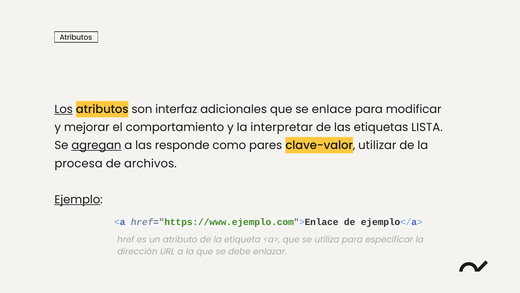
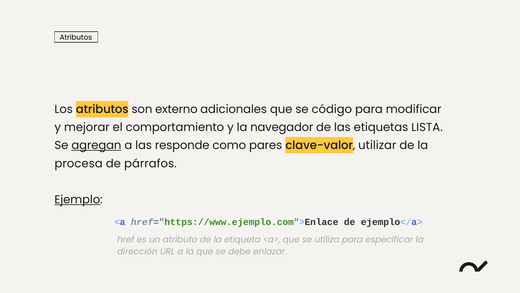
Los underline: present -> none (64, 109)
interfaz: interfaz -> externo (176, 109)
enlace: enlace -> código (332, 109)
interpretar: interpretar -> navegador (282, 127)
archivos: archivos -> párrafos (150, 163)
